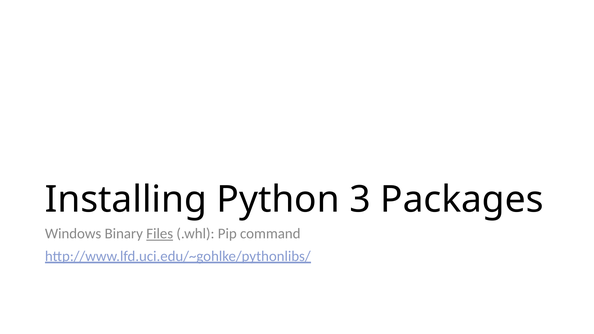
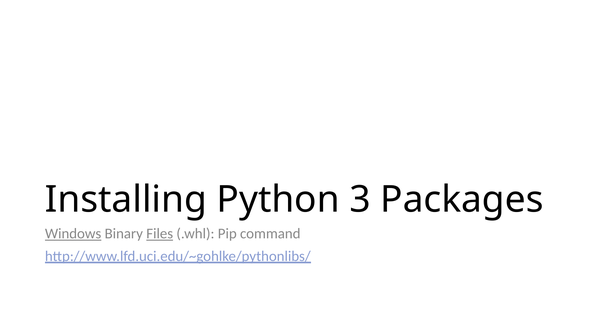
Windows underline: none -> present (73, 234)
